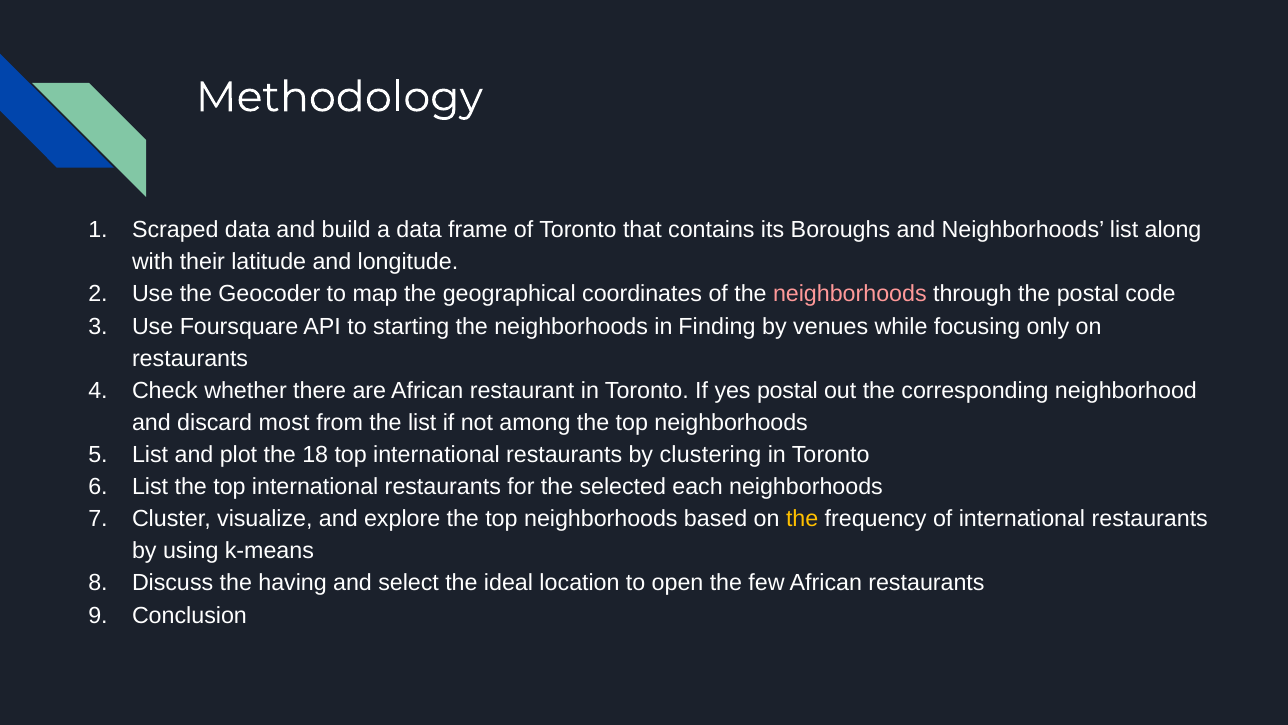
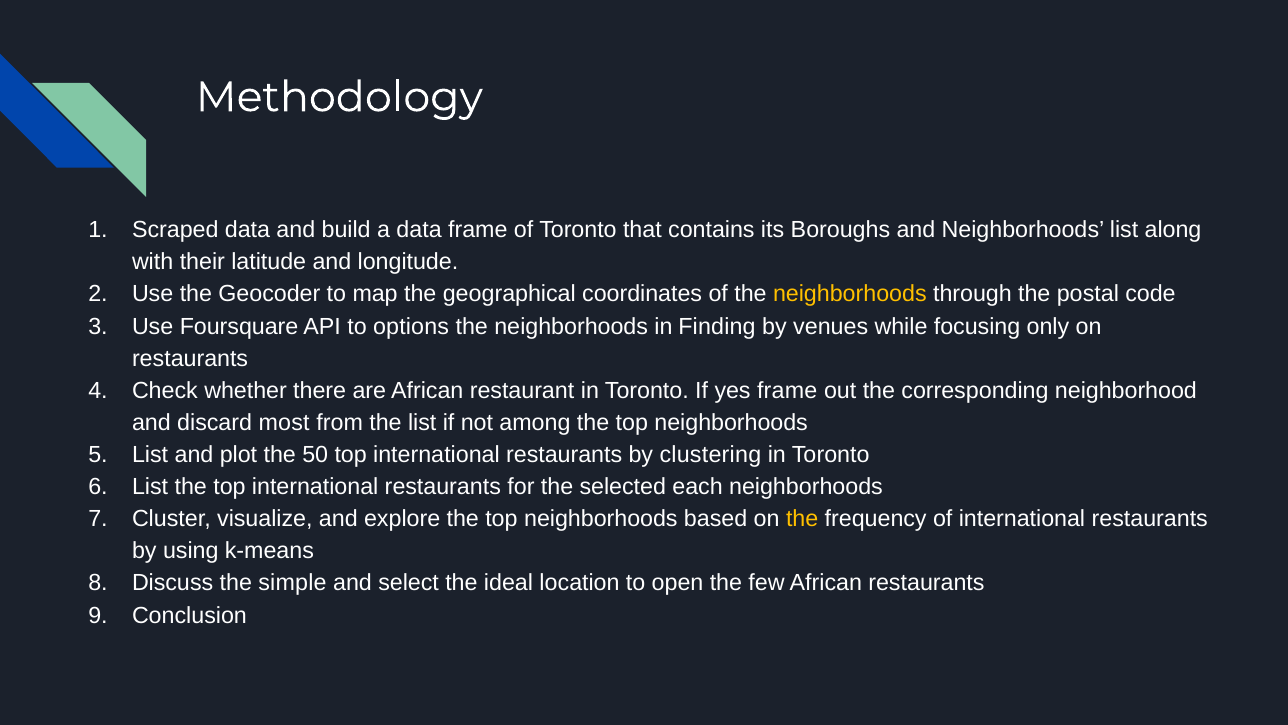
neighborhoods colour: pink -> yellow (850, 294)
starting: starting -> options (411, 326)
yes postal: postal -> frame (787, 390)
18: 18 -> 50 (315, 455)
having: having -> simple (292, 583)
